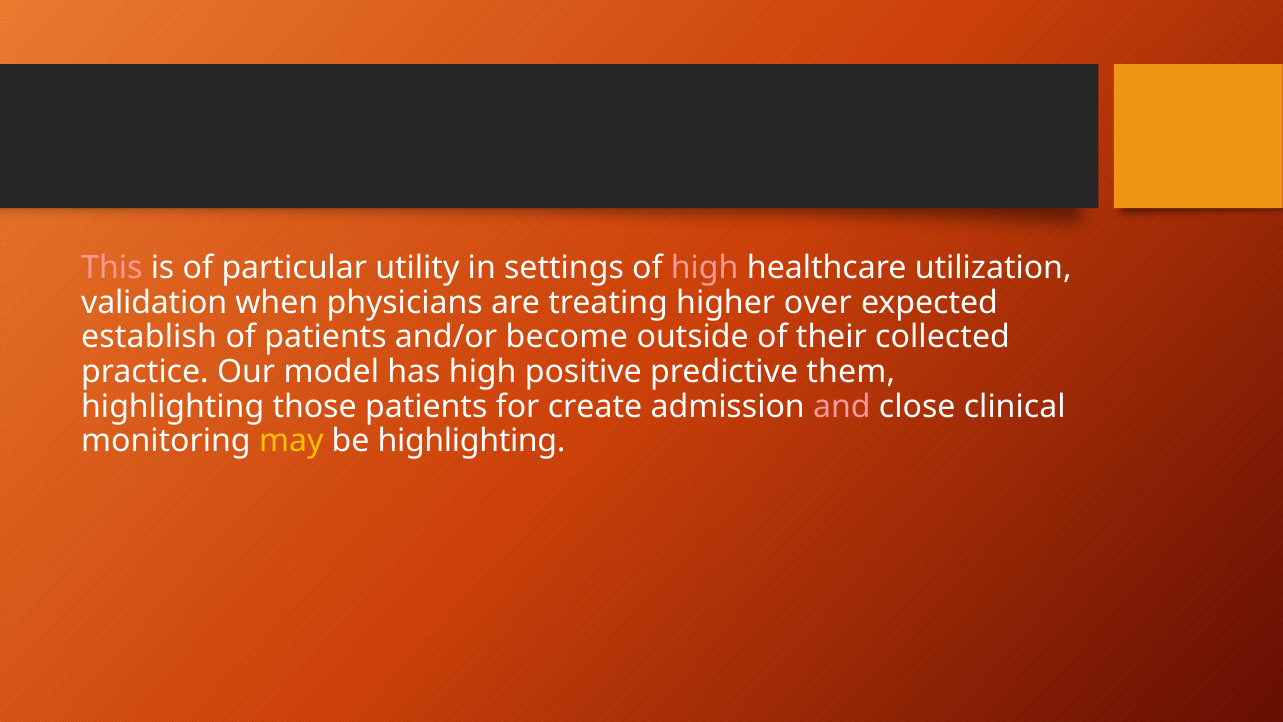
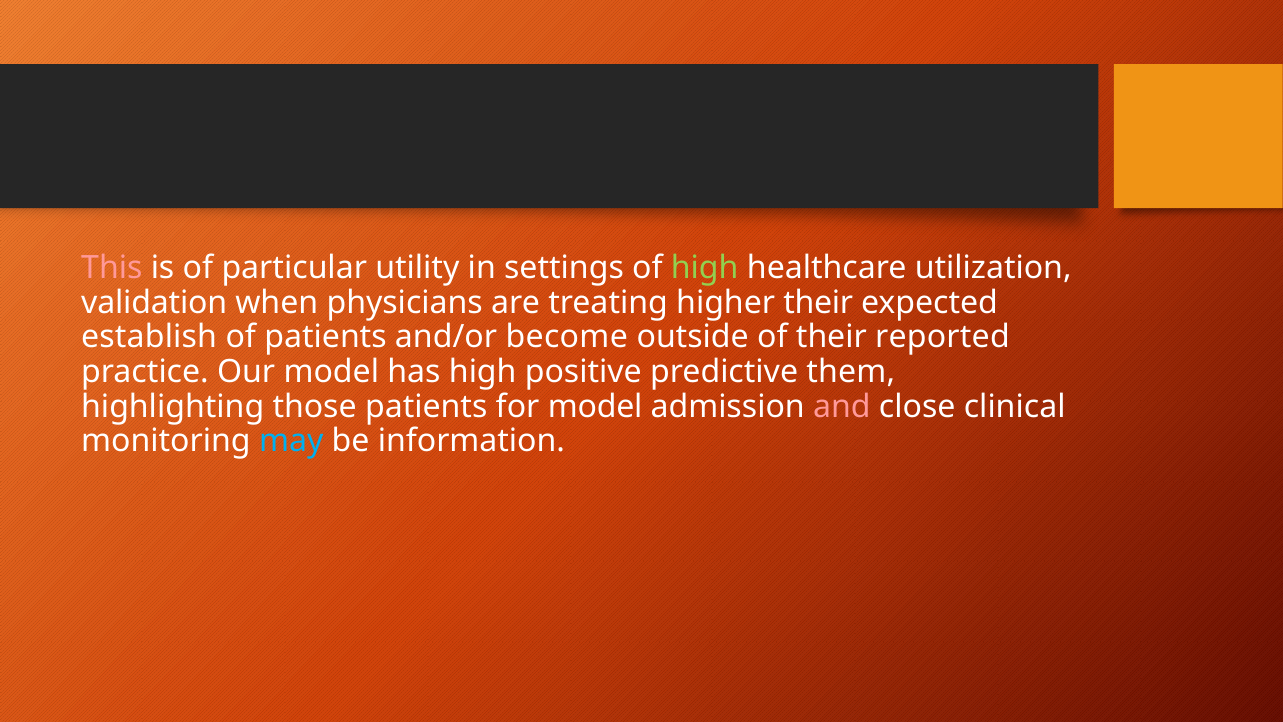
high colour: pink -> light green (705, 268)
higher over: over -> their (818, 302)
collected: collected -> reported (942, 337)
for create: create -> model (595, 406)
may colour: yellow -> light blue (291, 441)
be highlighting: highlighting -> information (471, 441)
